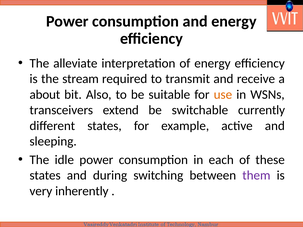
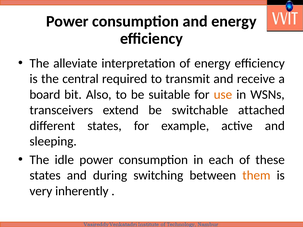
stream: stream -> central (81, 79)
about: about -> board (45, 95)
currently: currently -> attached (261, 110)
them colour: purple -> orange (256, 176)
